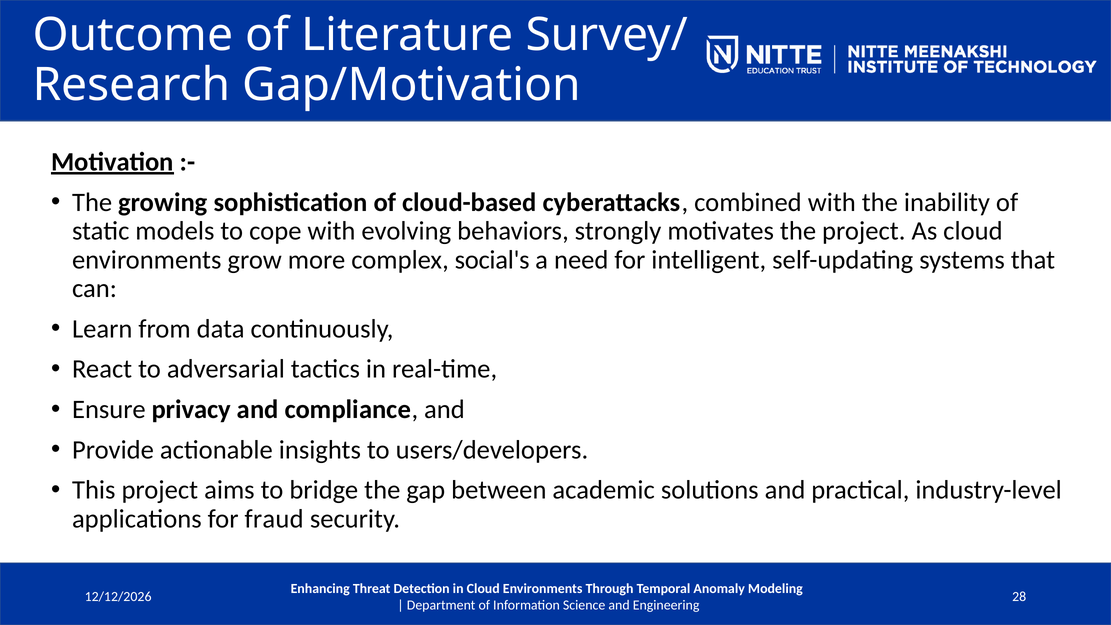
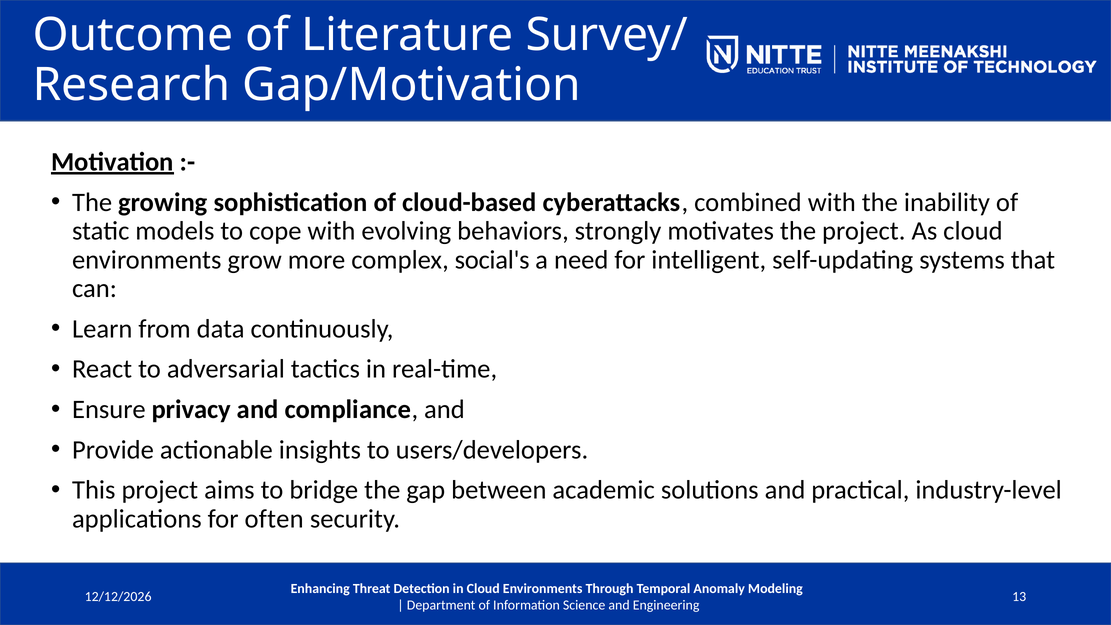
fraud: fraud -> often (274, 519)
28: 28 -> 13 (1019, 597)
